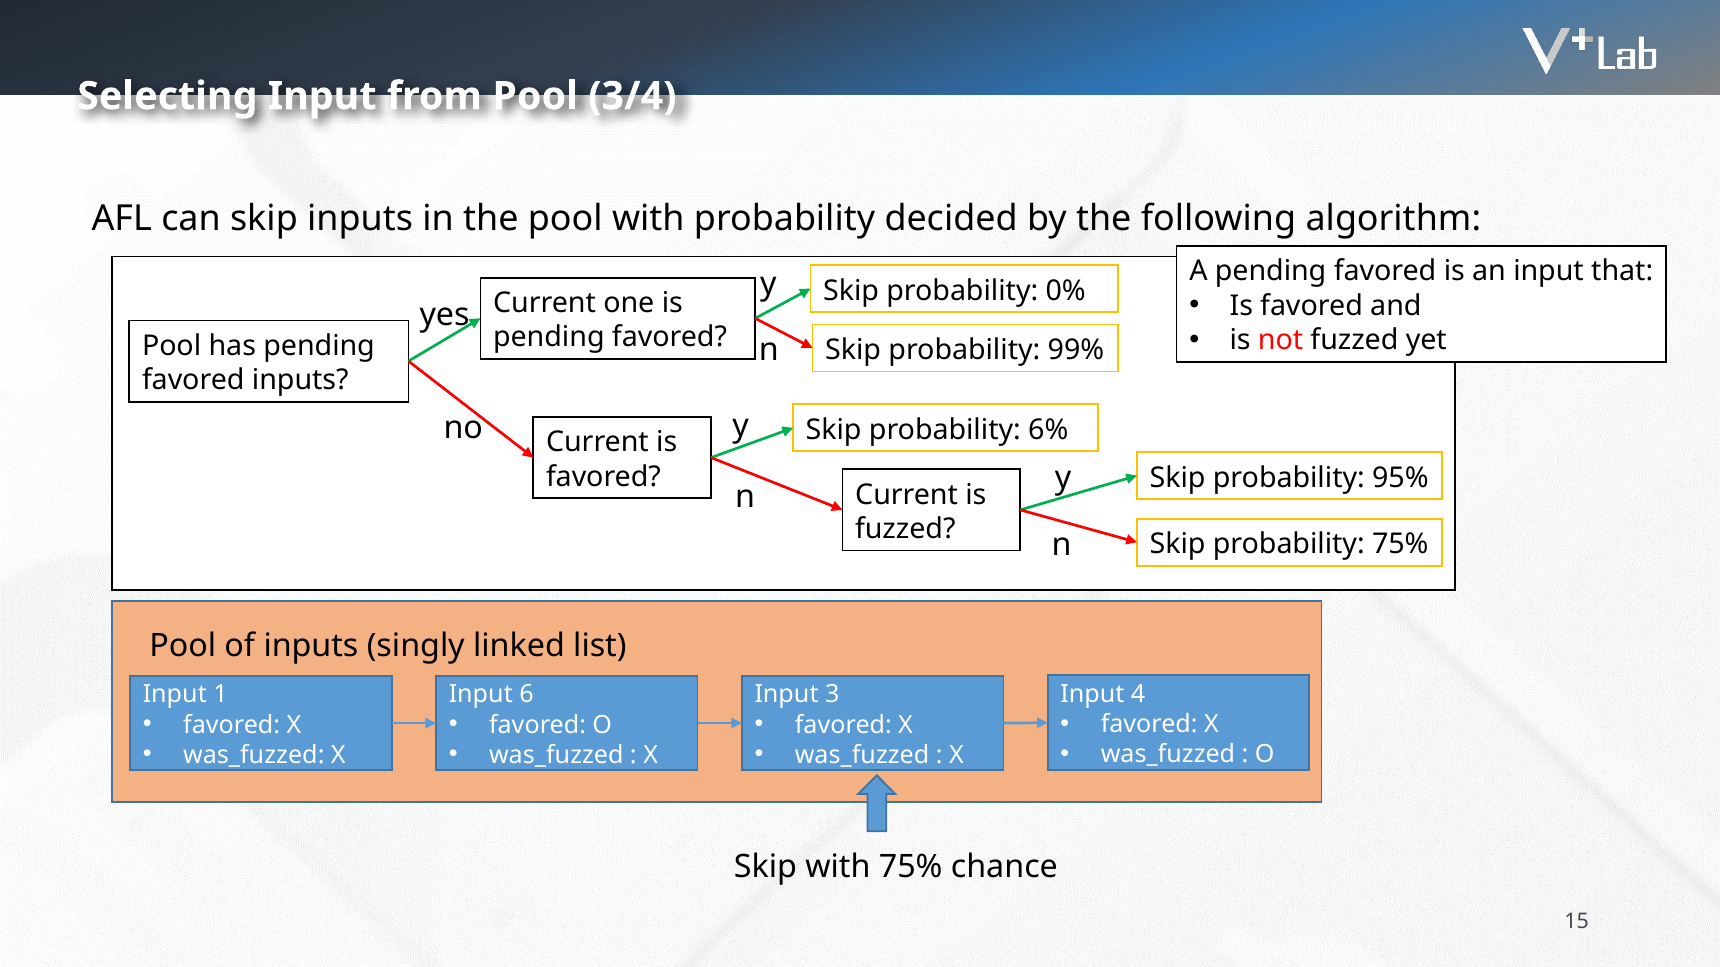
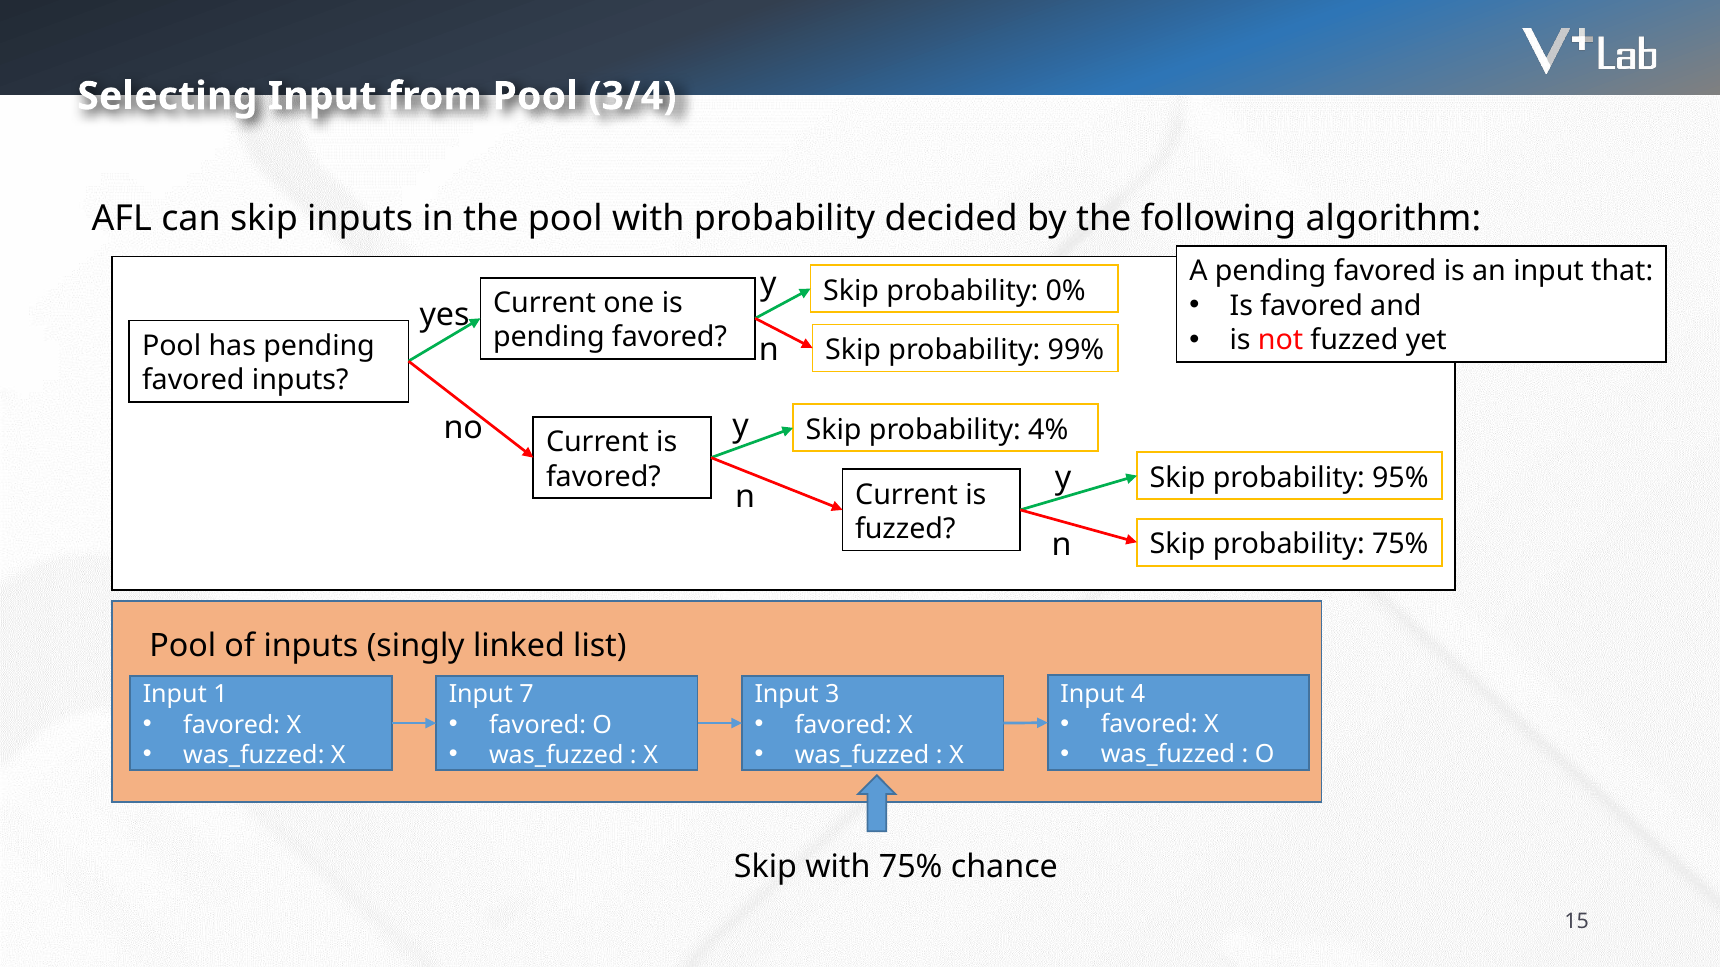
6%: 6% -> 4% (1048, 430)
6: 6 -> 7 (526, 695)
